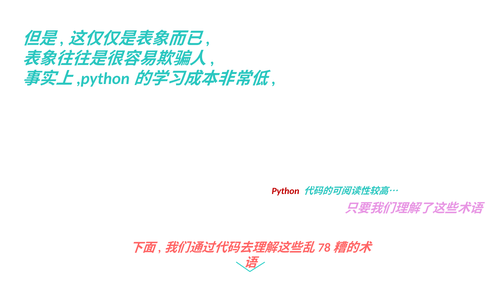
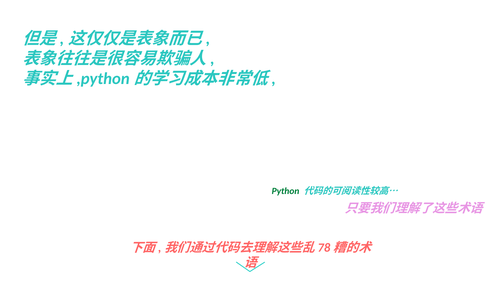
Python colour: red -> green (286, 191)
